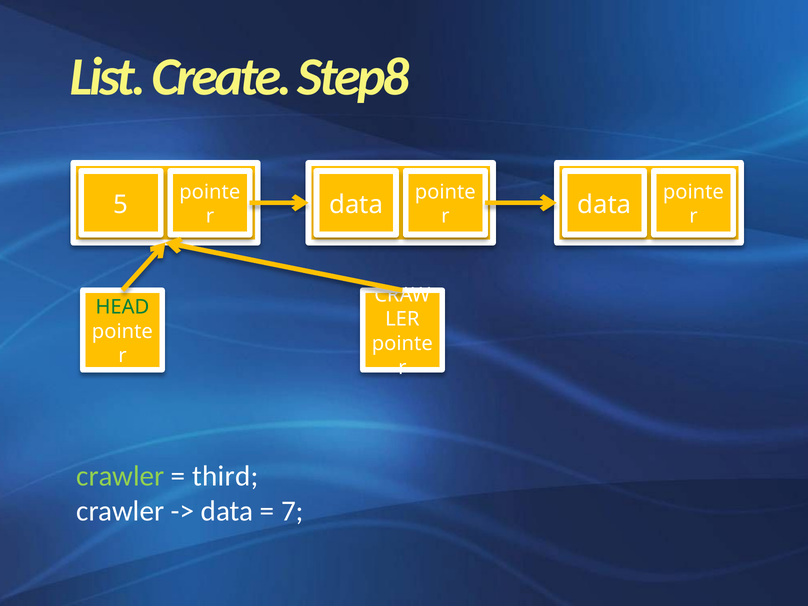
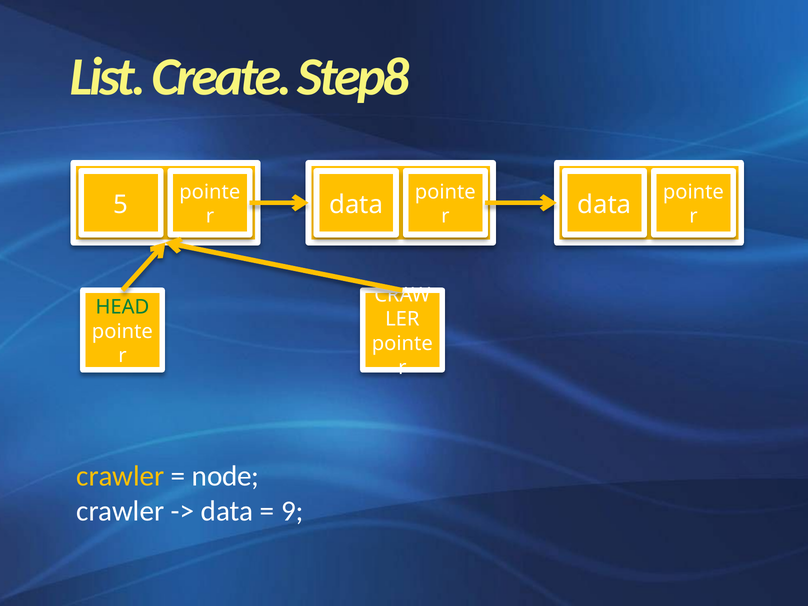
crawler colour: light green -> yellow (120, 476)
third: third -> node (226, 476)
7: 7 -> 9 (292, 511)
